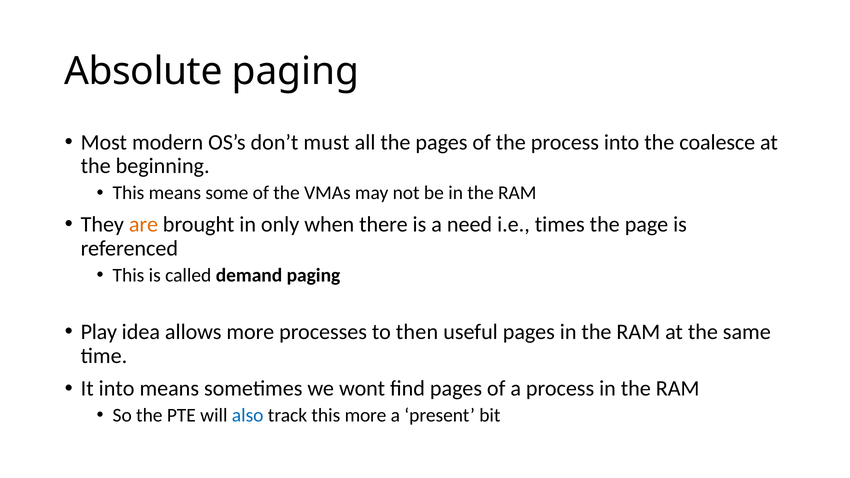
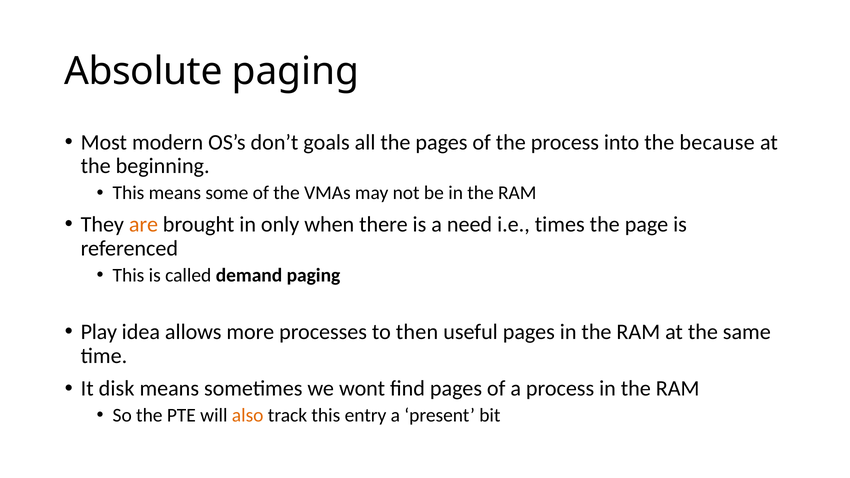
must: must -> goals (327, 142)
coalesce: coalesce -> because (717, 142)
It into: into -> disk (117, 389)
also colour: blue -> orange (248, 415)
this more: more -> entry (365, 415)
